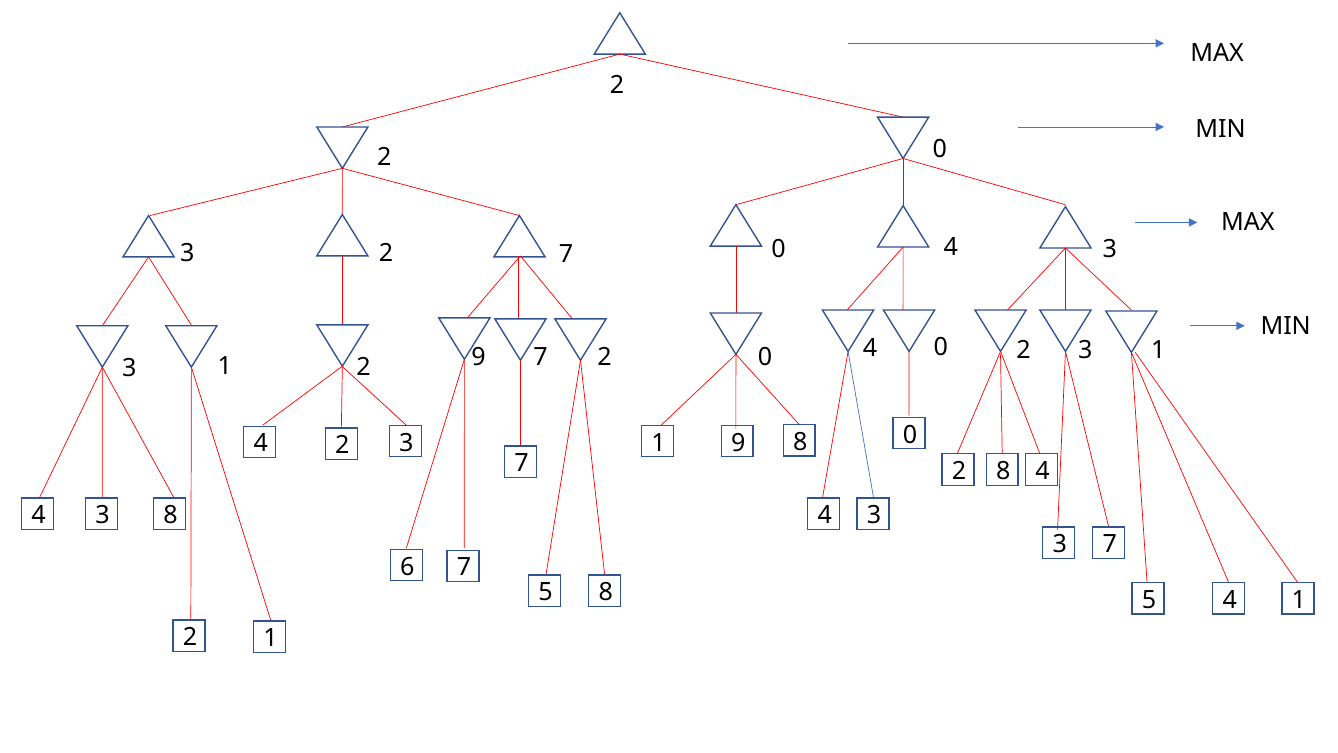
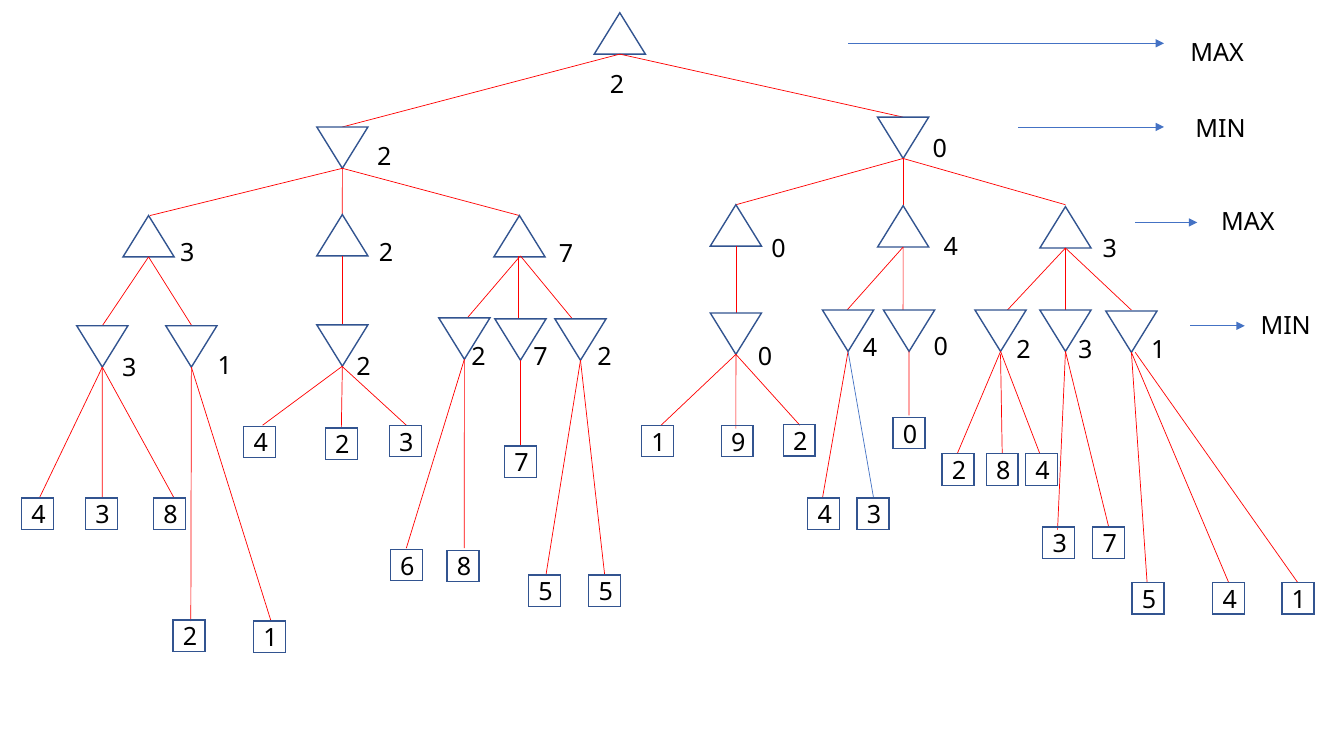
2 9: 9 -> 2 (479, 357)
9 8: 8 -> 2 (800, 442)
6 7: 7 -> 8 (464, 567)
5 8: 8 -> 5 (606, 592)
